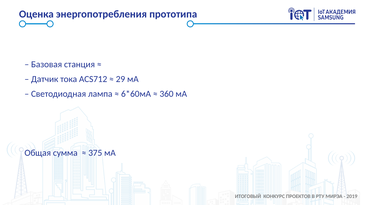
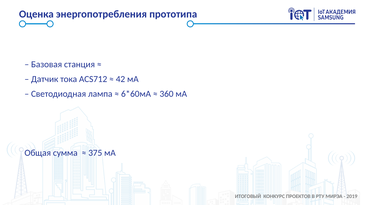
29: 29 -> 42 (120, 79)
